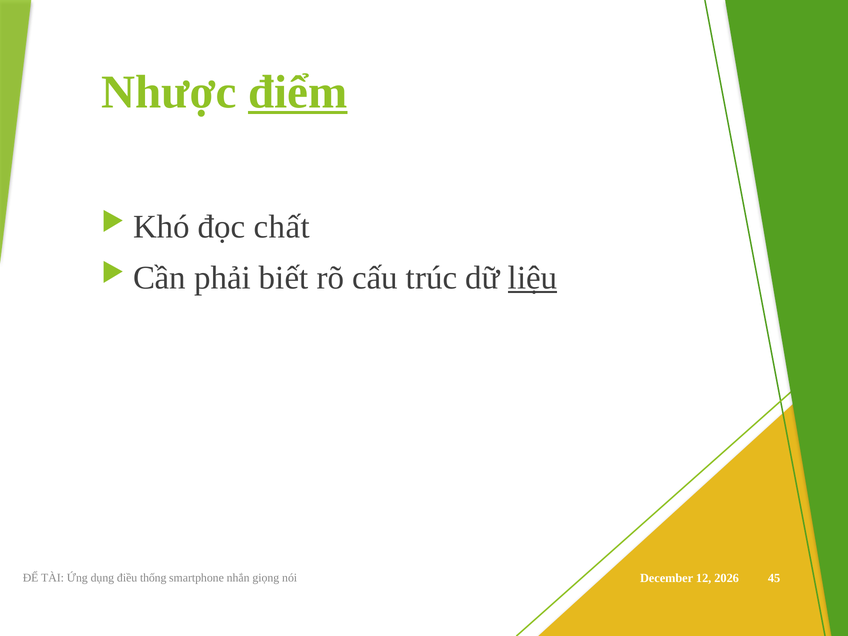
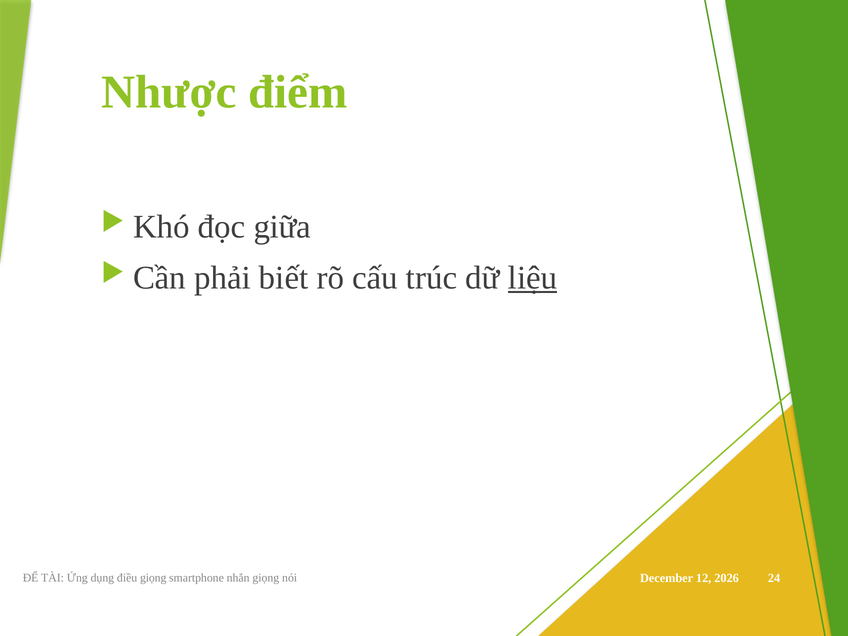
điểm underline: present -> none (298, 92)
chất: chất -> giữa (282, 227)
45: 45 -> 24 (774, 578)
điều thống: thống -> giọng (153, 578)
